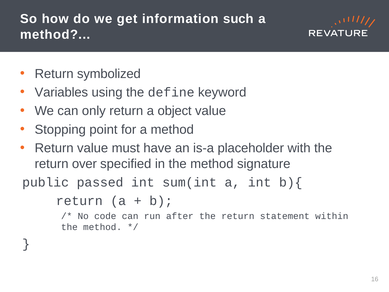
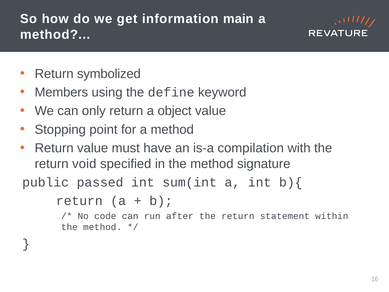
such: such -> main (238, 19)
Variables: Variables -> Members (61, 92)
placeholder: placeholder -> compilation (251, 148)
over: over -> void (84, 164)
